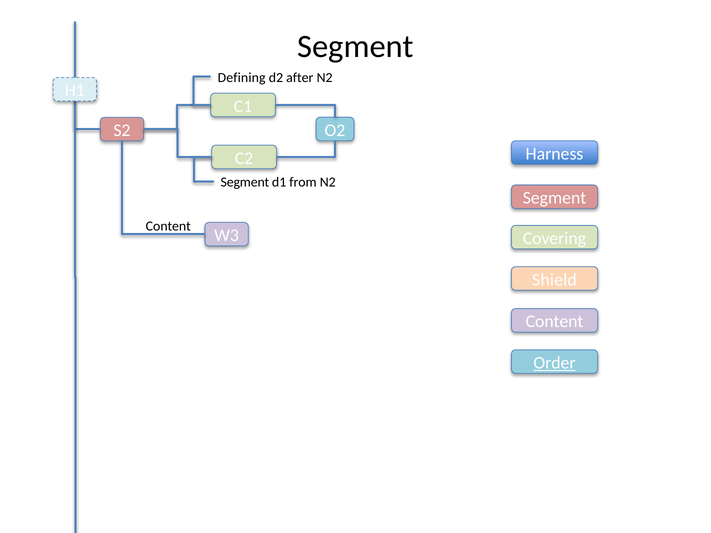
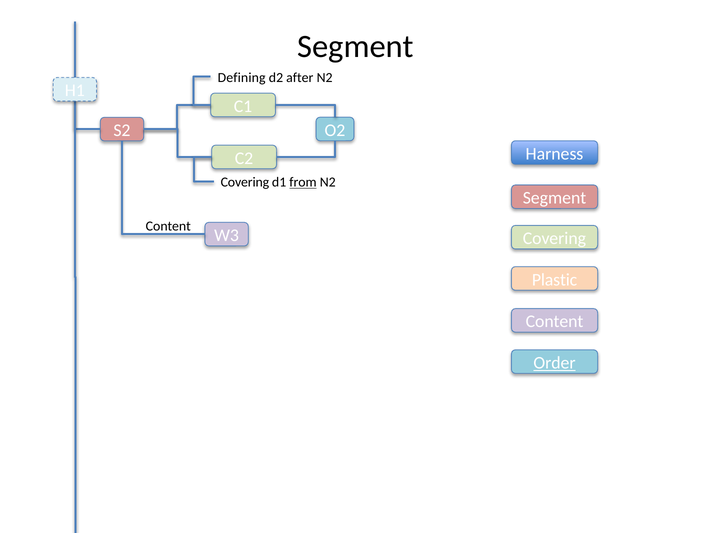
Segment: Segment -> Covering (245, 182)
from underline: none -> present (303, 182)
Shield: Shield -> Plastic (555, 280)
